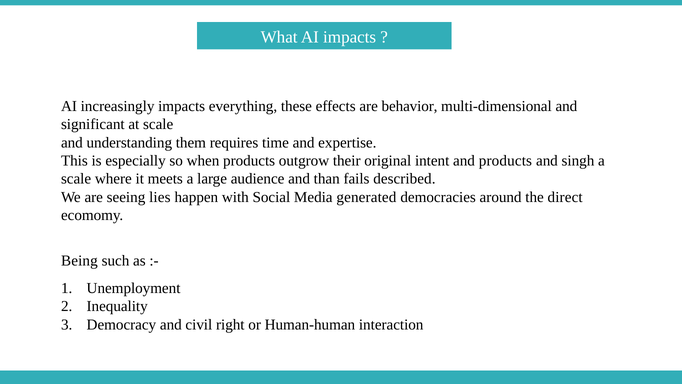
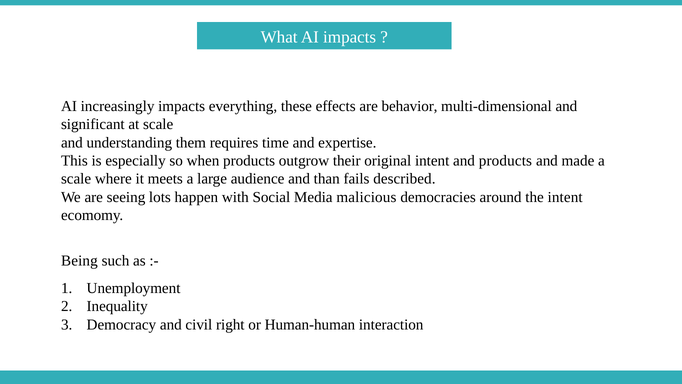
singh: singh -> made (578, 161)
lies: lies -> lots (160, 197)
generated: generated -> malicious (366, 197)
the direct: direct -> intent (565, 197)
